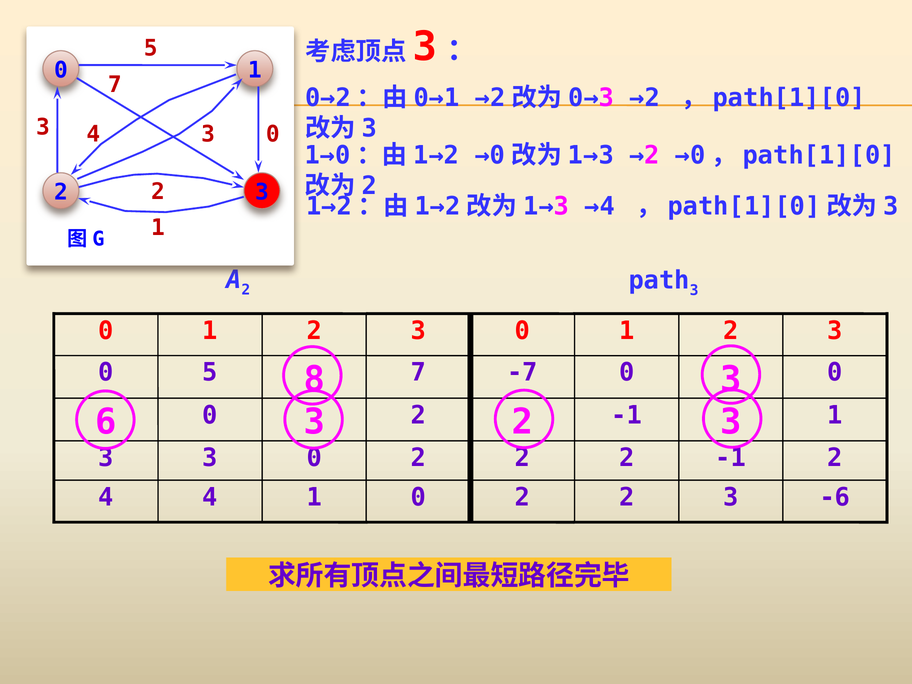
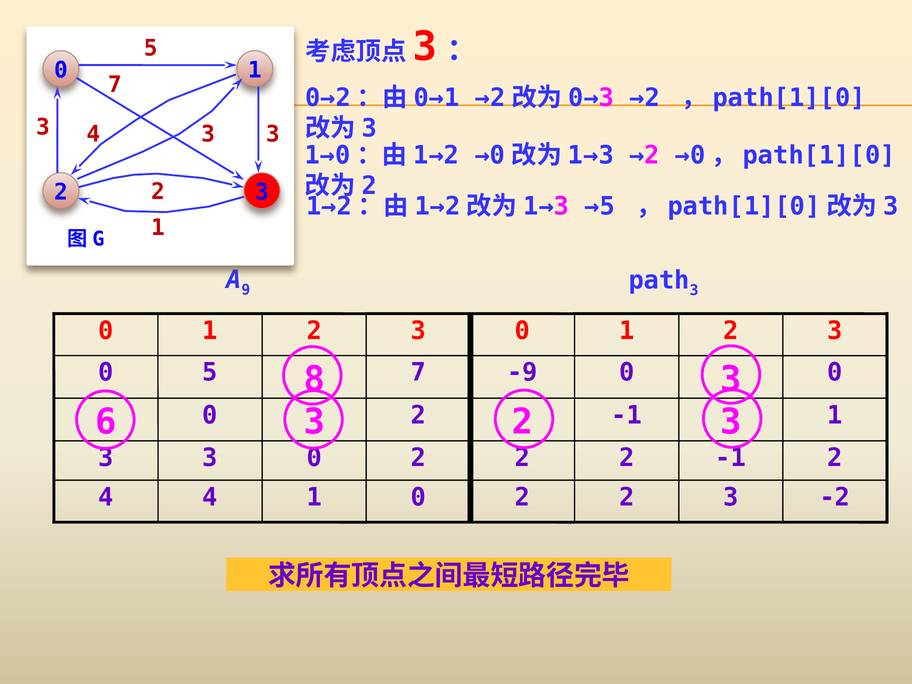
0: 0 -> 3 (273, 134)
→4: →4 -> →5 (600, 206)
2: 2 -> 9 (246, 290)
-7: -7 -> -9 (522, 373)
-6: -6 -> -2 (835, 497)
